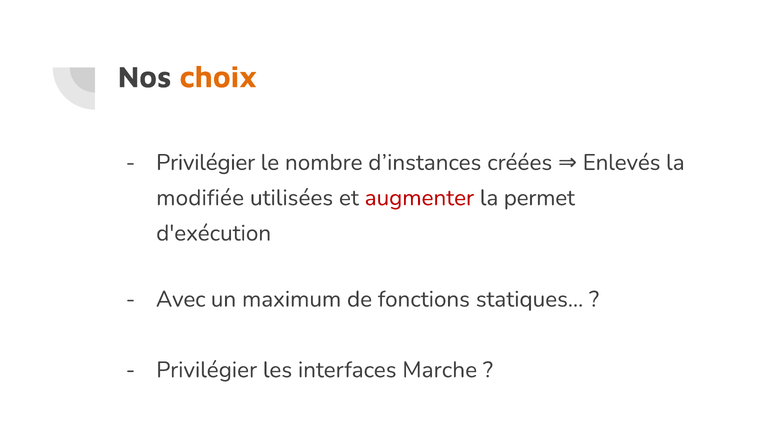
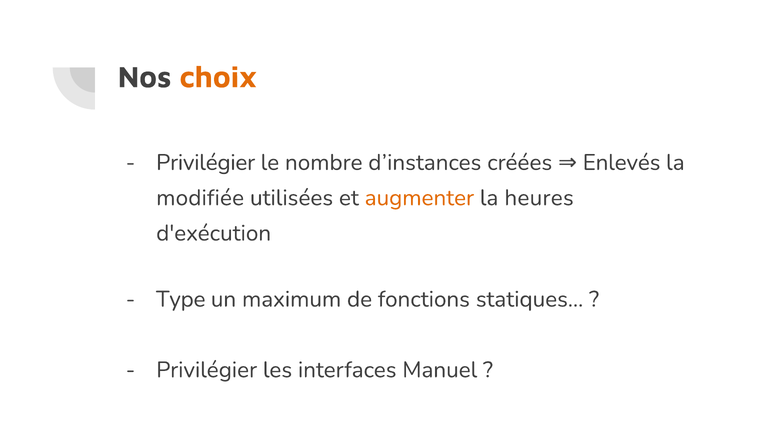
augmenter colour: red -> orange (419, 198)
permet: permet -> heures (539, 198)
Avec: Avec -> Type (181, 299)
Marche: Marche -> Manuel (440, 370)
